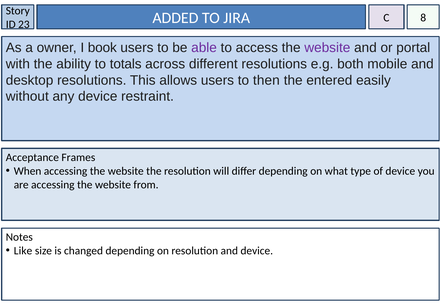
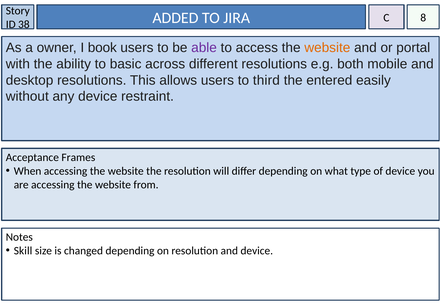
23: 23 -> 38 (24, 24)
website colour: purple -> orange (327, 48)
totals: totals -> basic (126, 64)
then: then -> third (266, 80)
Like: Like -> Skill (23, 251)
